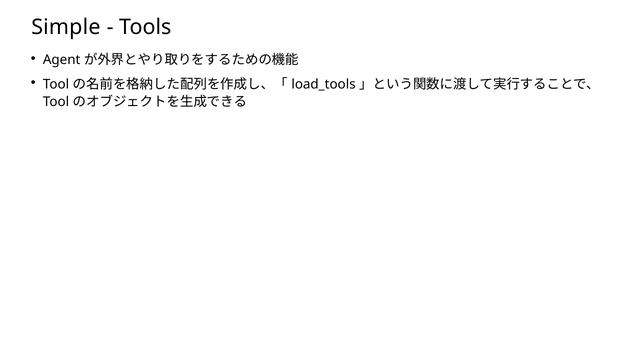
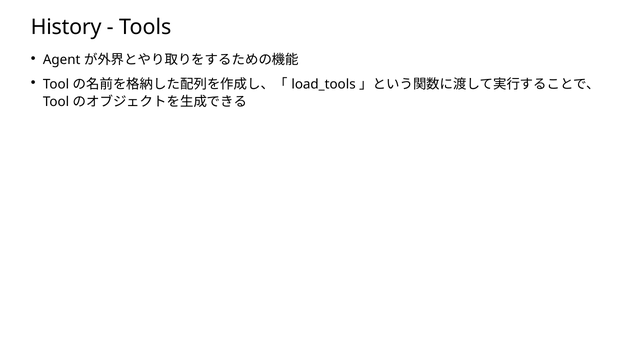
Simple: Simple -> History (66, 27)
